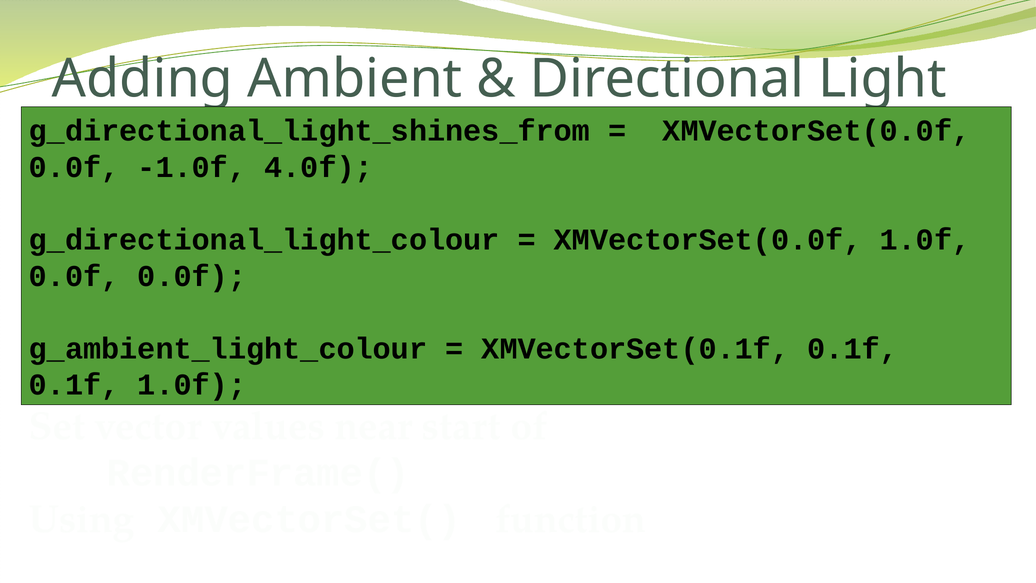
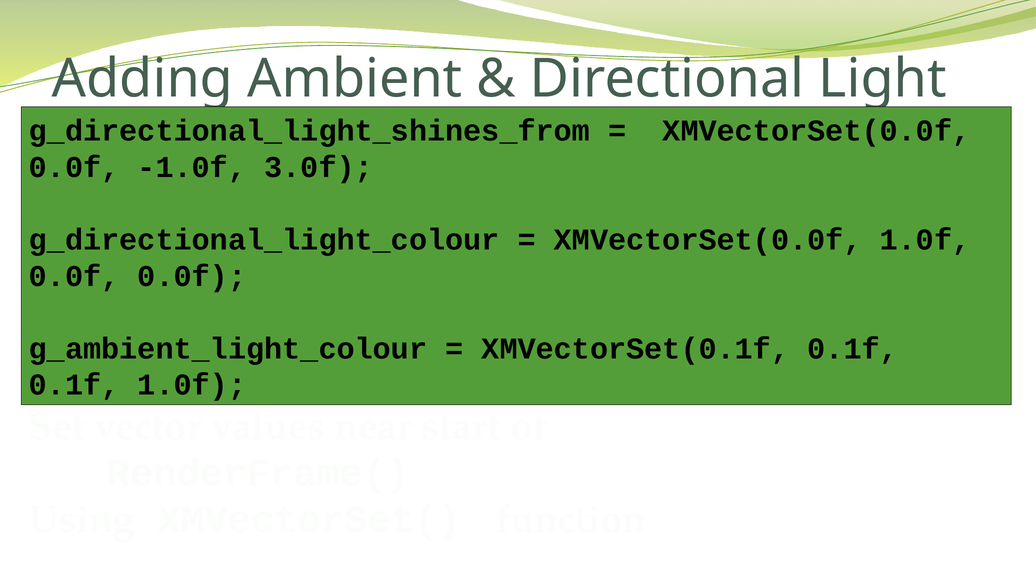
4.0f: 4.0f -> 3.0f (319, 167)
